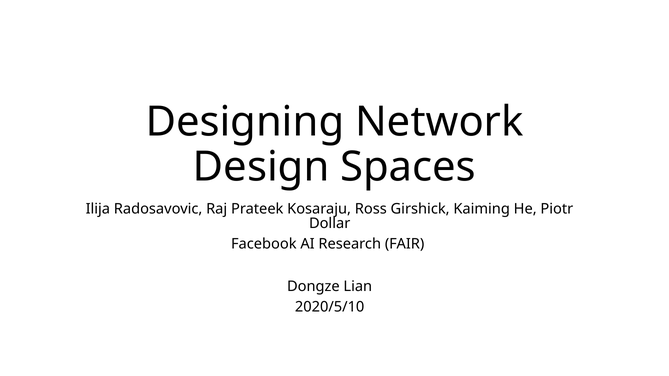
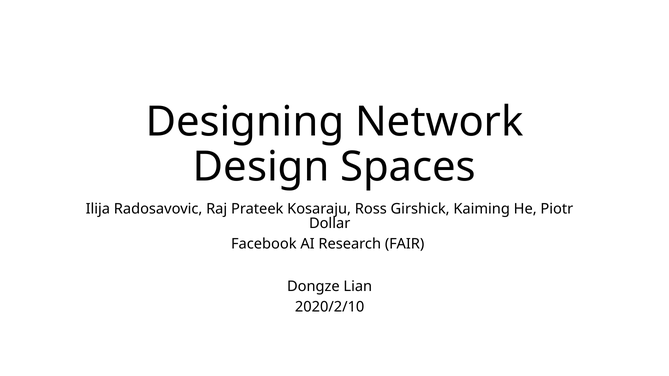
2020/5/10: 2020/5/10 -> 2020/2/10 (330, 307)
